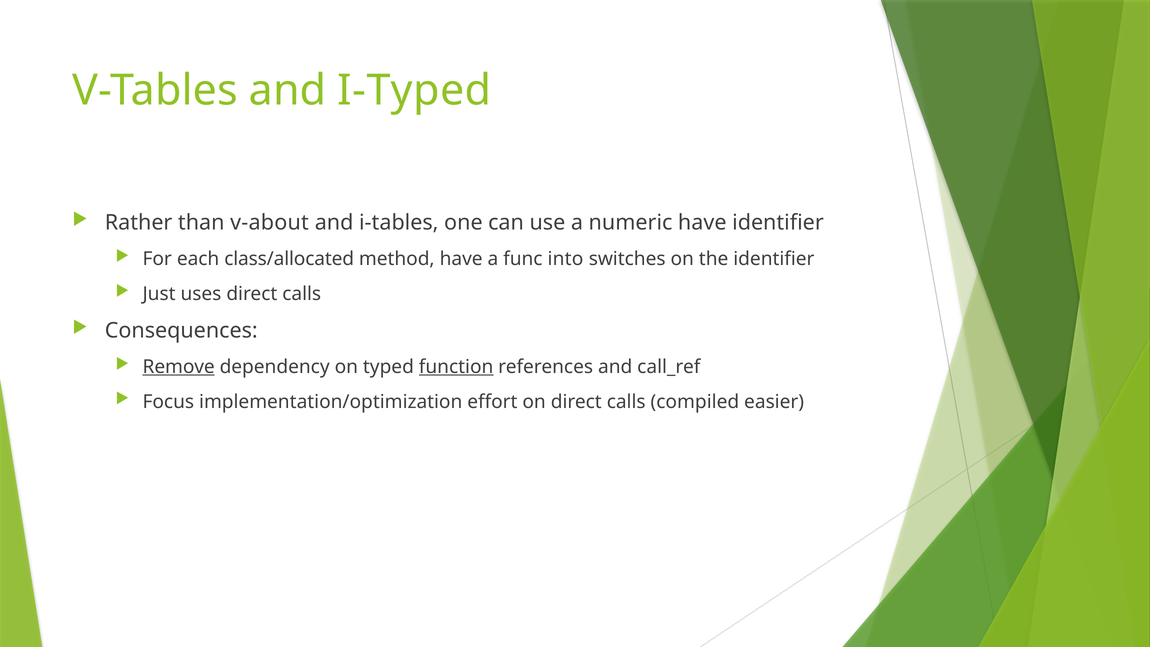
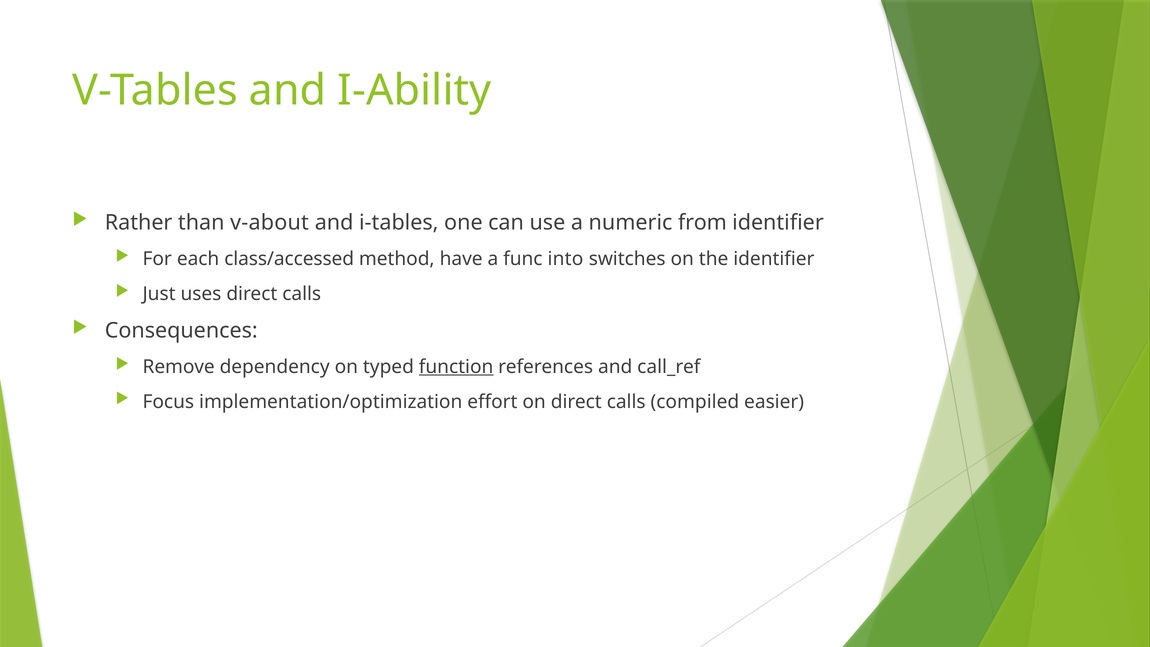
I-Typed: I-Typed -> I-Ability (414, 91)
numeric have: have -> from (702, 223)
class/allocated: class/allocated -> class/accessed (289, 259)
Remove underline: present -> none (179, 367)
